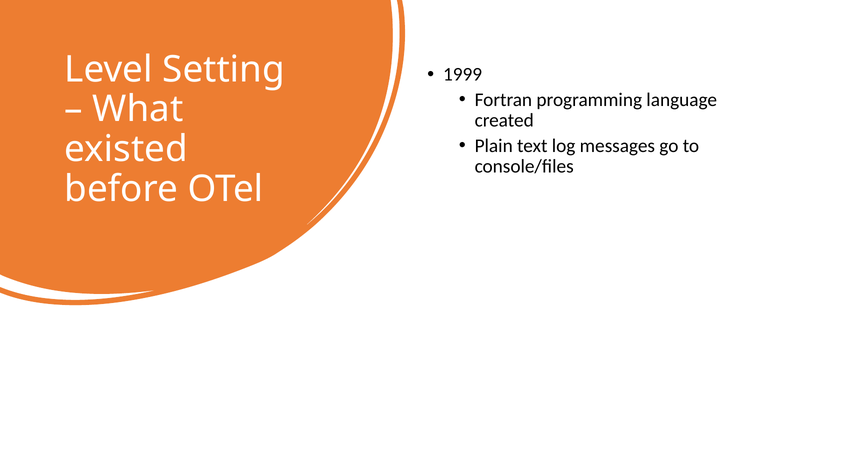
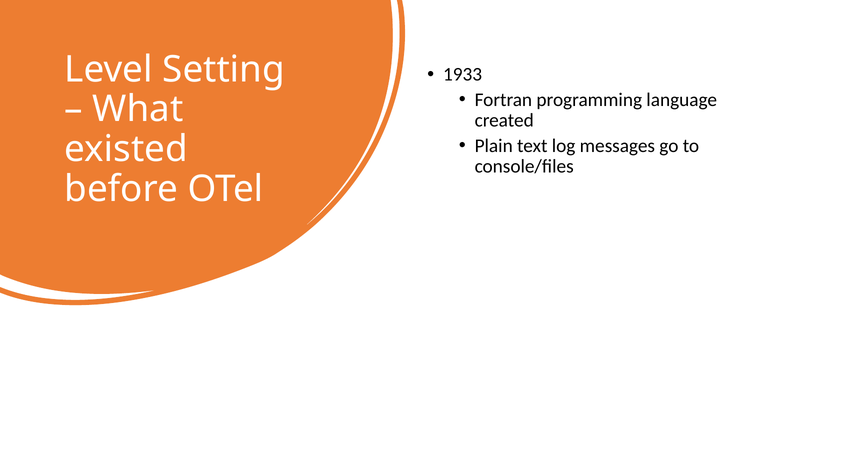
1999: 1999 -> 1933 (463, 74)
